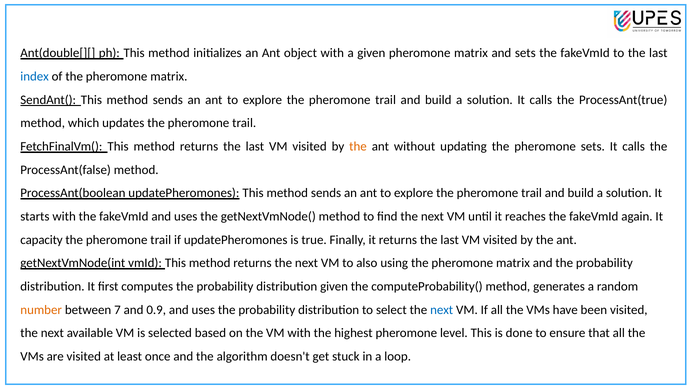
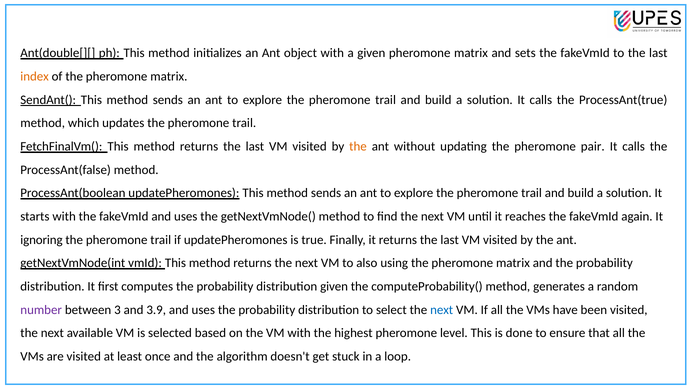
index colour: blue -> orange (35, 76)
pheromone sets: sets -> pair (593, 146)
capacity: capacity -> ignoring (41, 240)
number colour: orange -> purple (41, 310)
7: 7 -> 3 (117, 310)
0.9: 0.9 -> 3.9 (156, 310)
